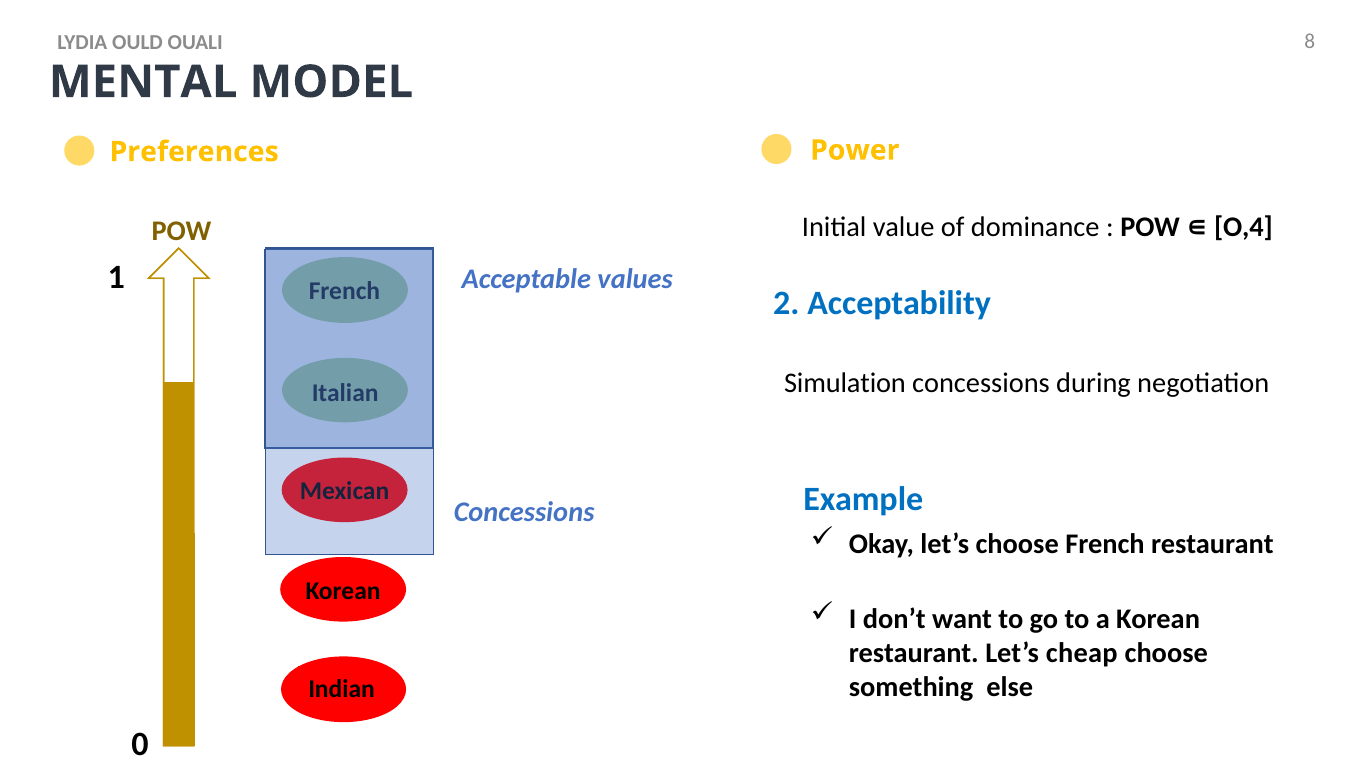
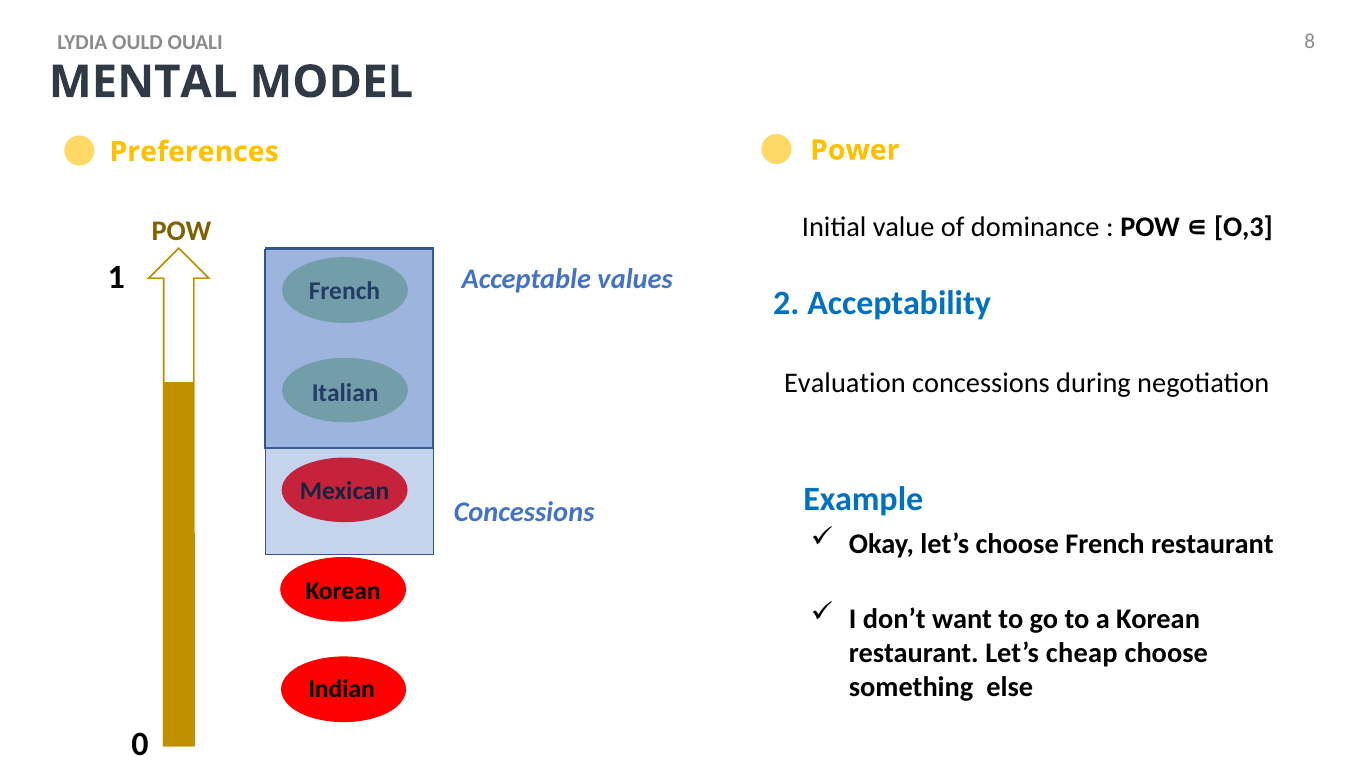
O,4: O,4 -> O,3 (1243, 228)
Simulation: Simulation -> Evaluation (845, 383)
